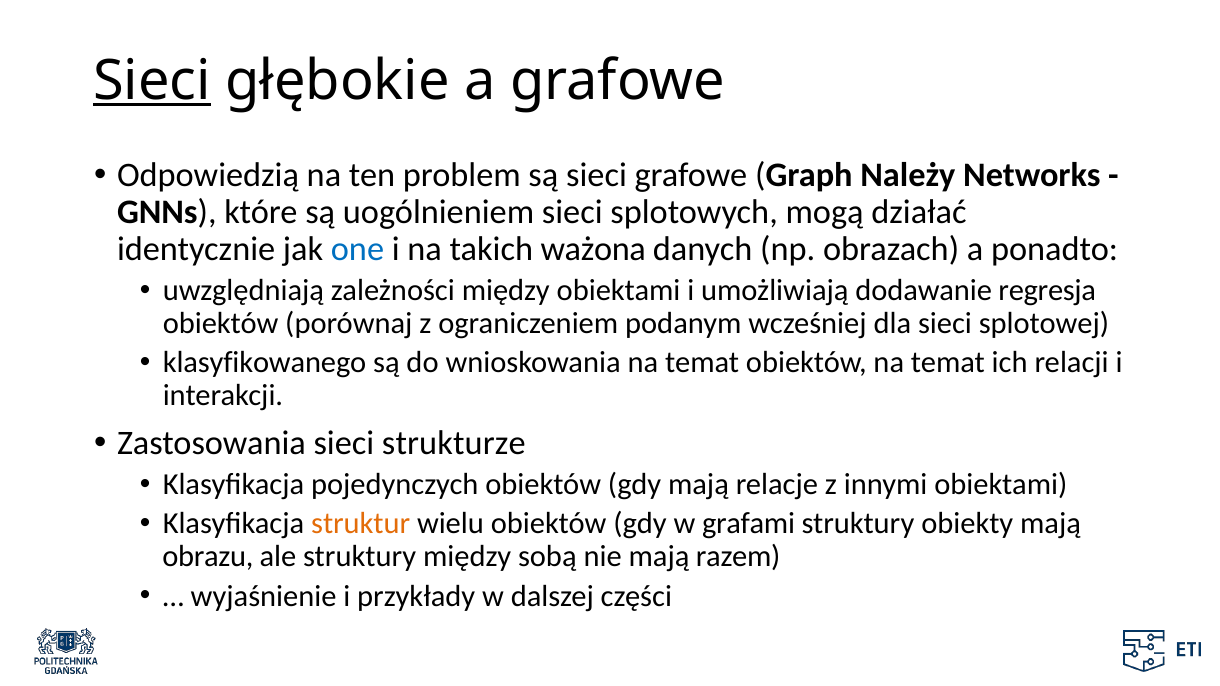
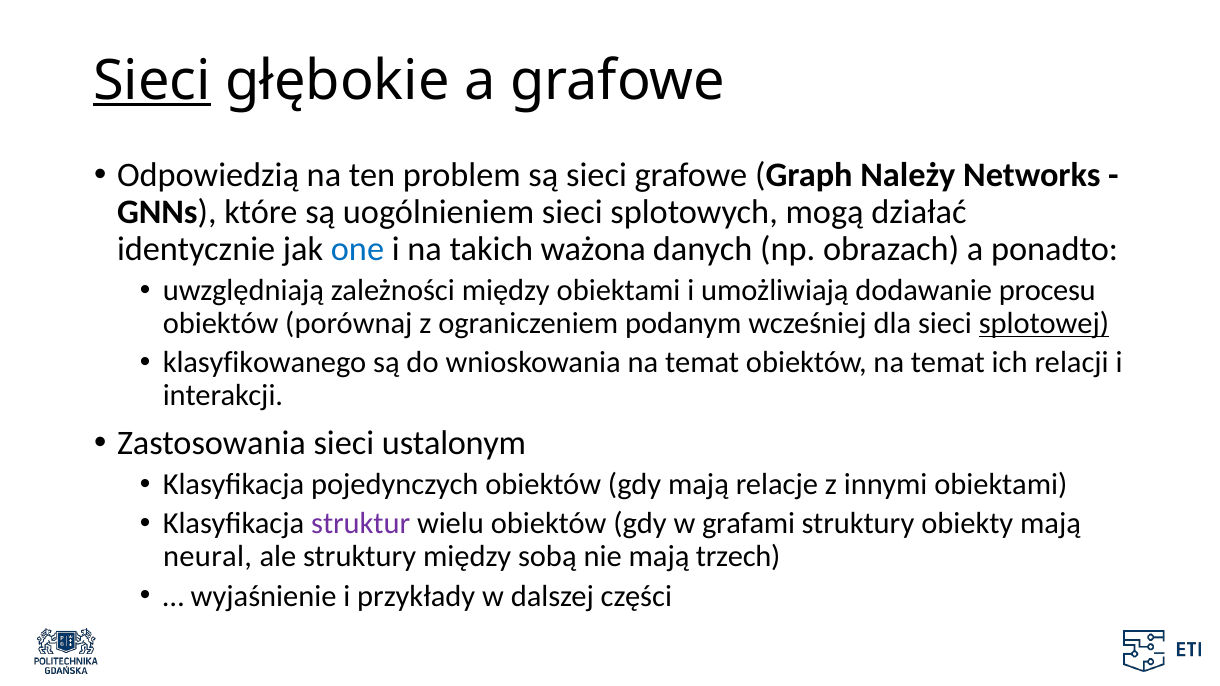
regresja: regresja -> procesu (1047, 291)
splotowej underline: none -> present (1044, 324)
strukturze: strukturze -> ustalonym (454, 443)
struktur colour: orange -> purple (361, 524)
obrazu: obrazu -> neural (208, 557)
razem: razem -> trzech (738, 557)
